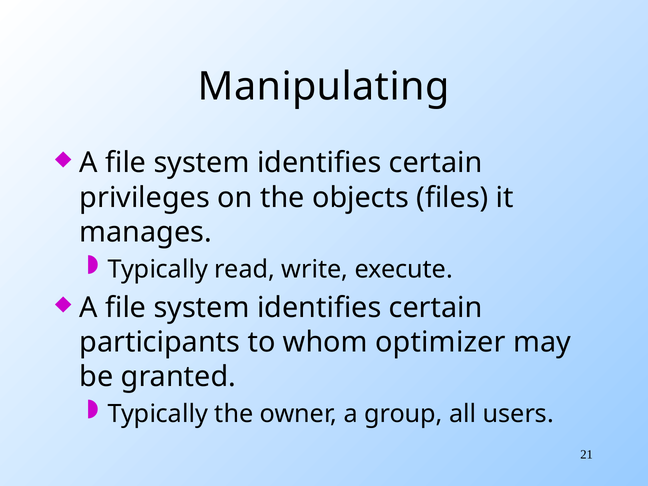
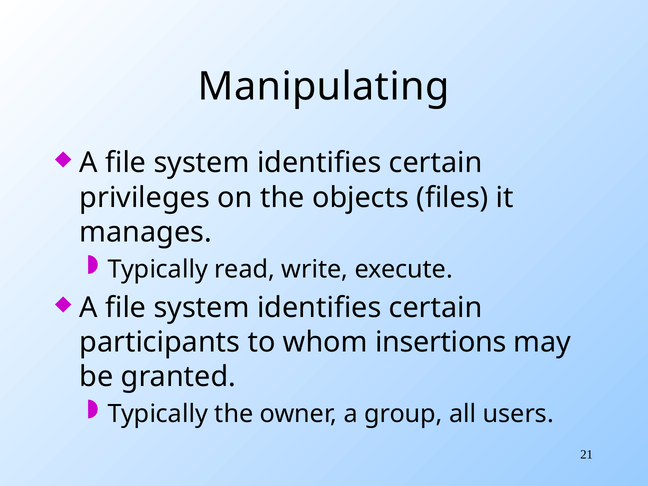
optimizer: optimizer -> insertions (441, 342)
